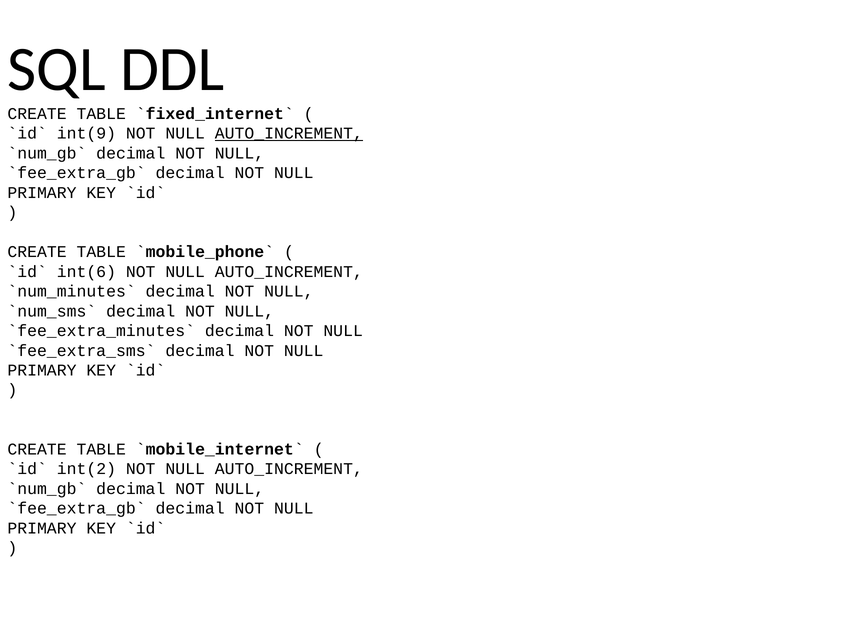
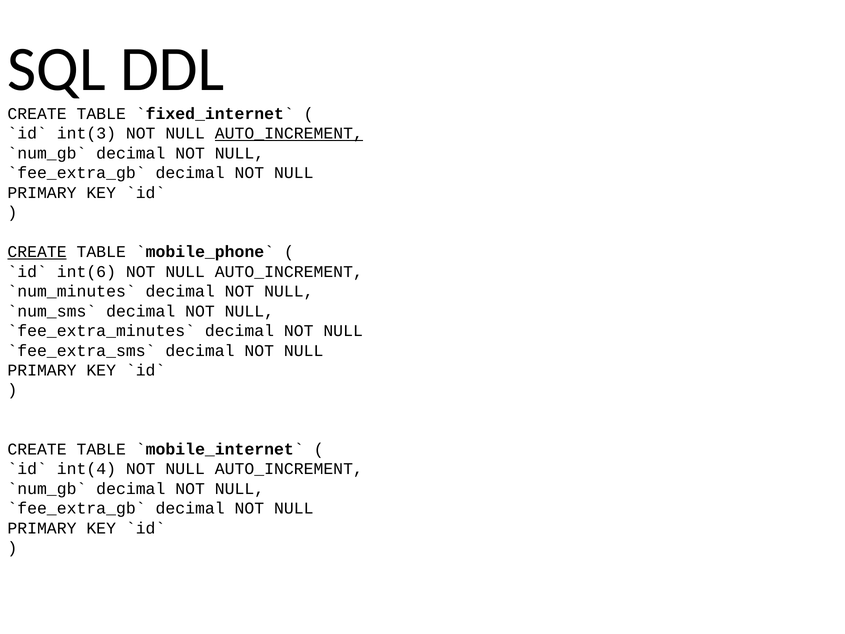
int(9: int(9 -> int(3 (86, 133)
CREATE underline: none -> present (37, 252)
int(2: int(2 -> int(4 (86, 469)
